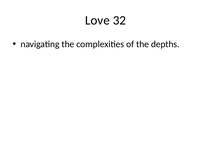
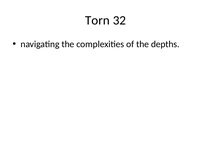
Love: Love -> Torn (97, 20)
